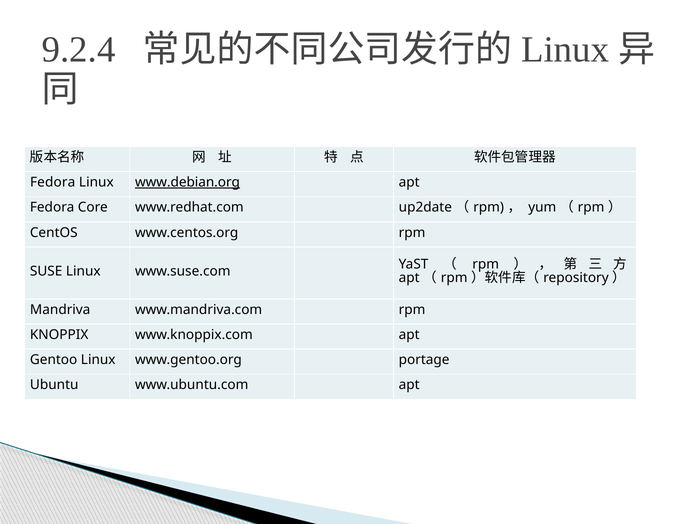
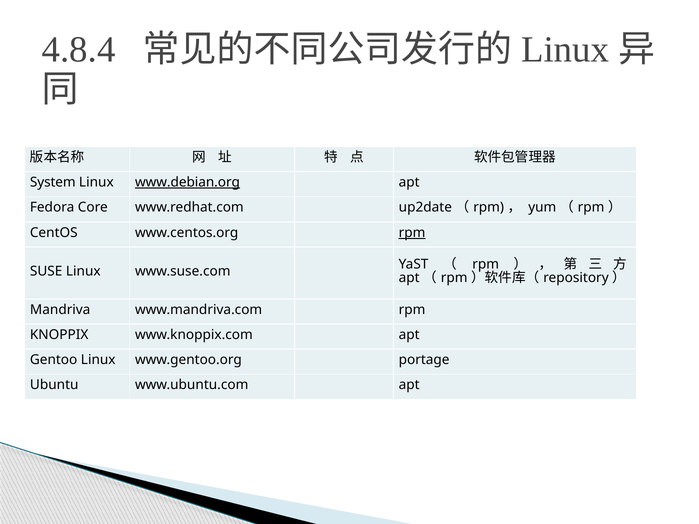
9.2.4: 9.2.4 -> 4.8.4 (79, 50)
Fedora: Fedora -> System (53, 182)
rpm underline: none -> present (412, 233)
